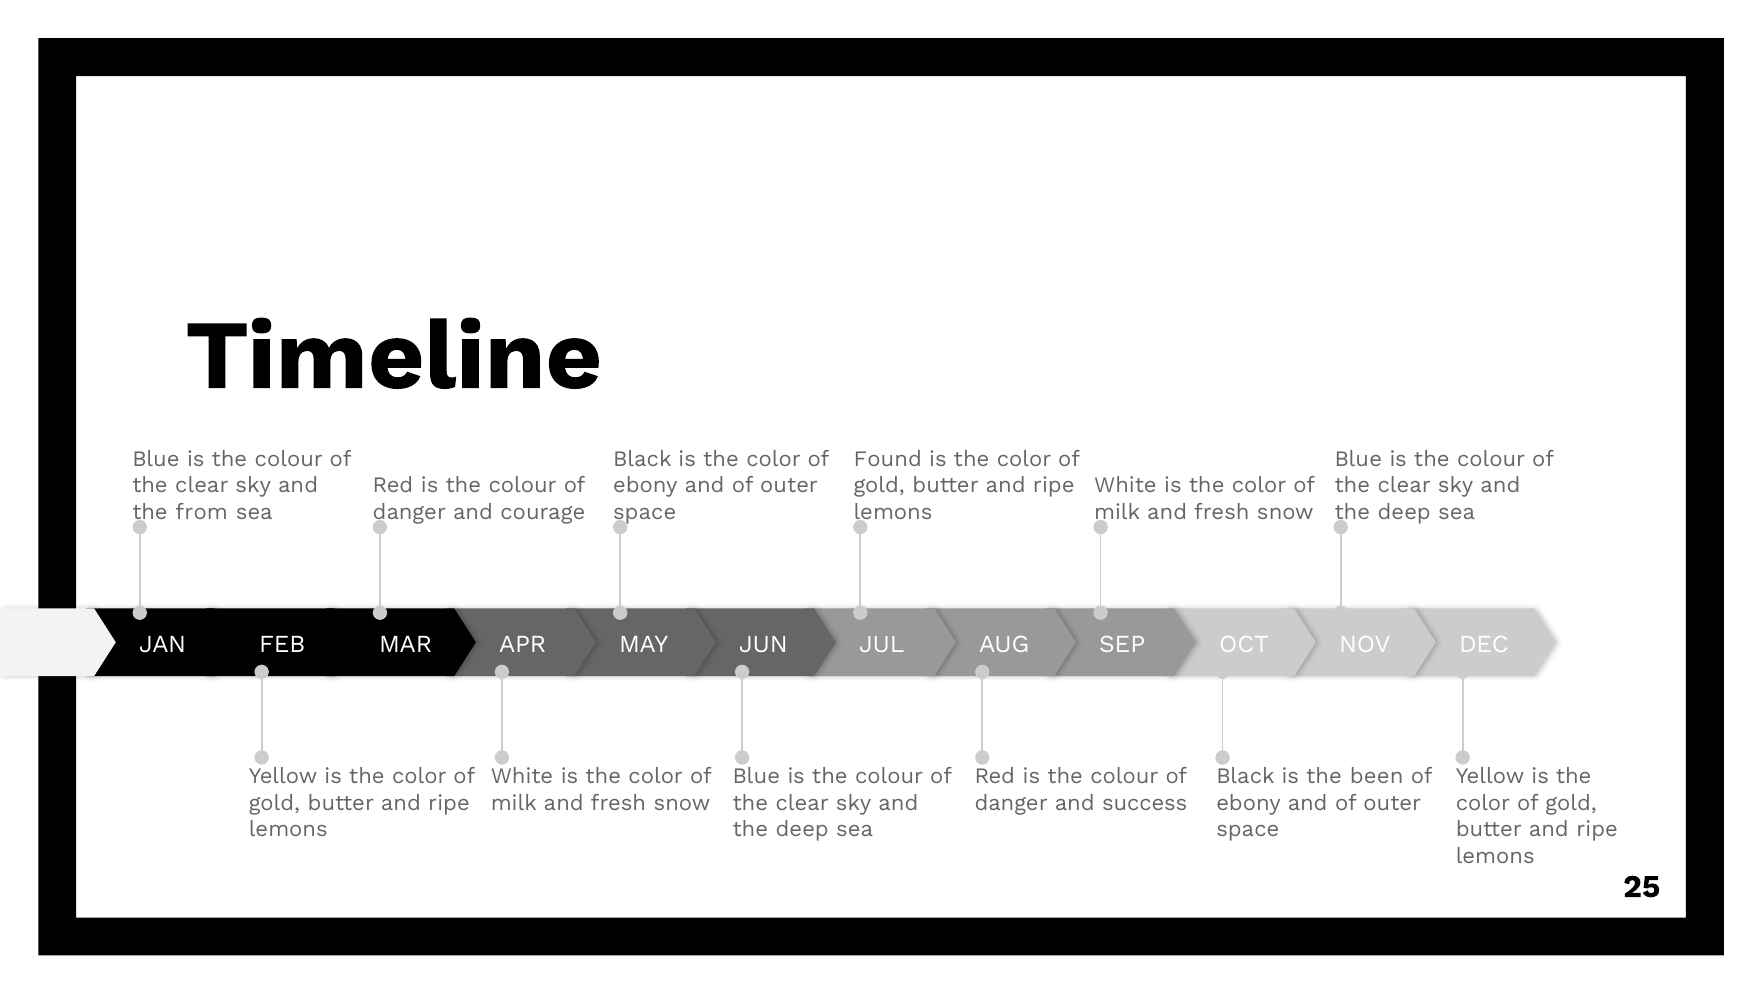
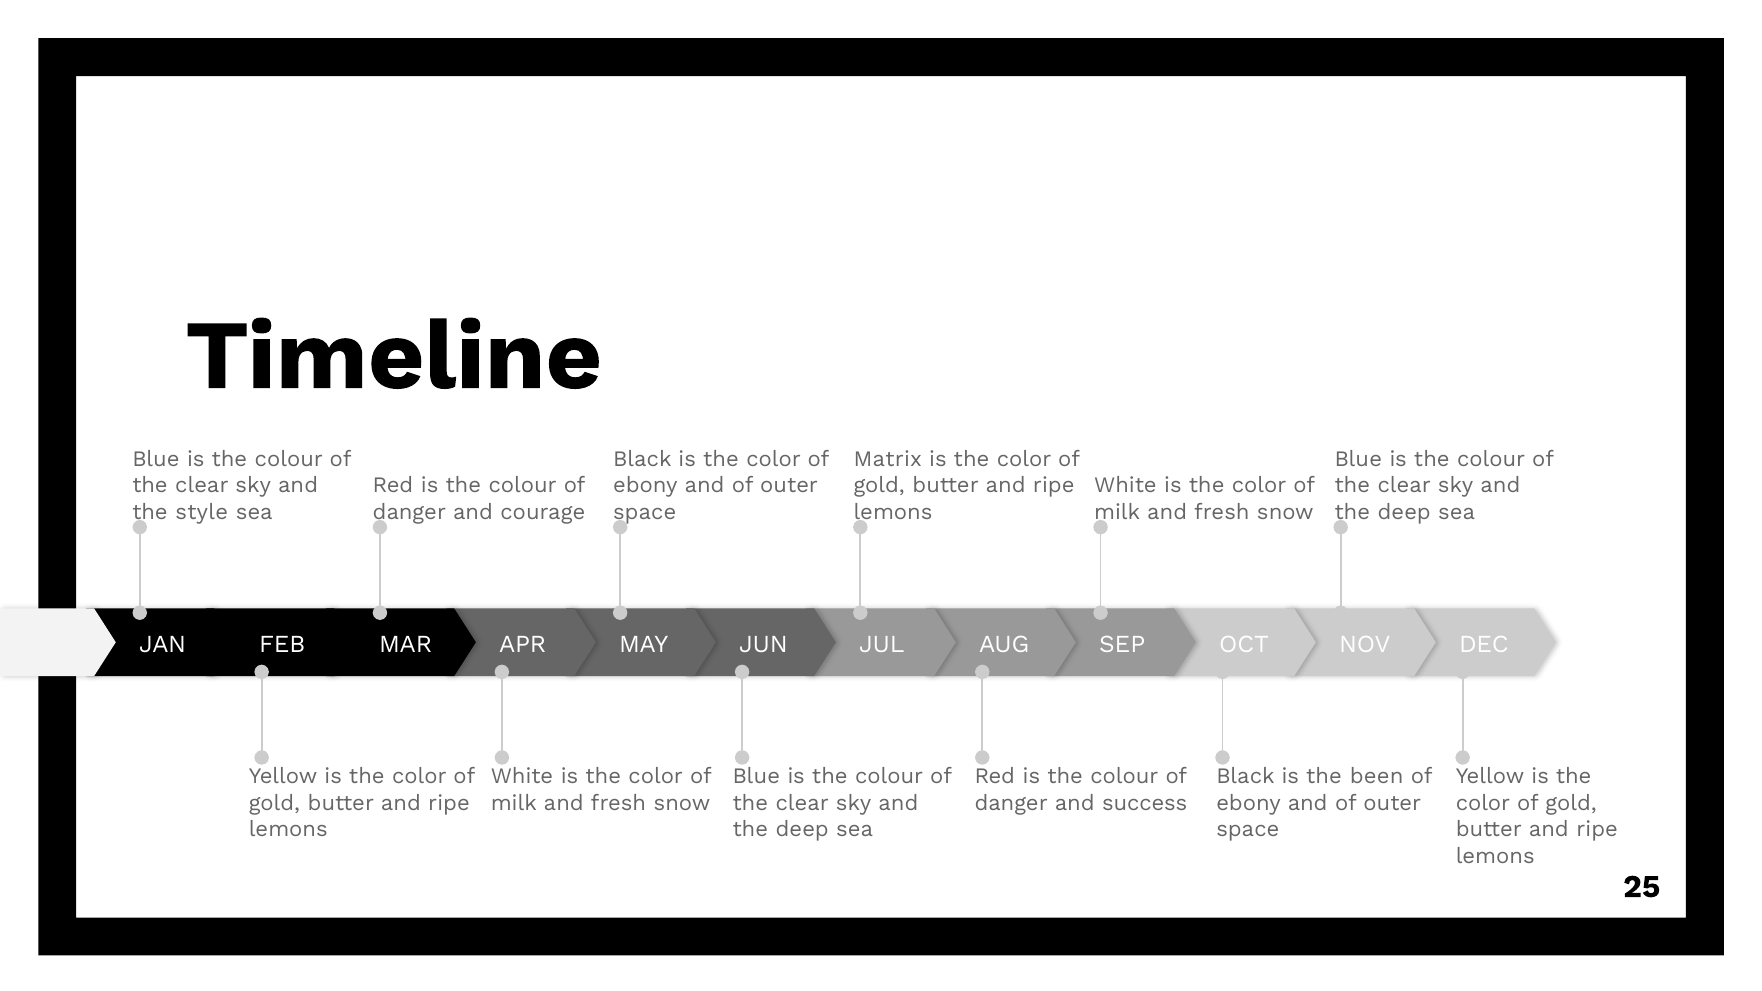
Found: Found -> Matrix (888, 459)
from: from -> style (202, 512)
